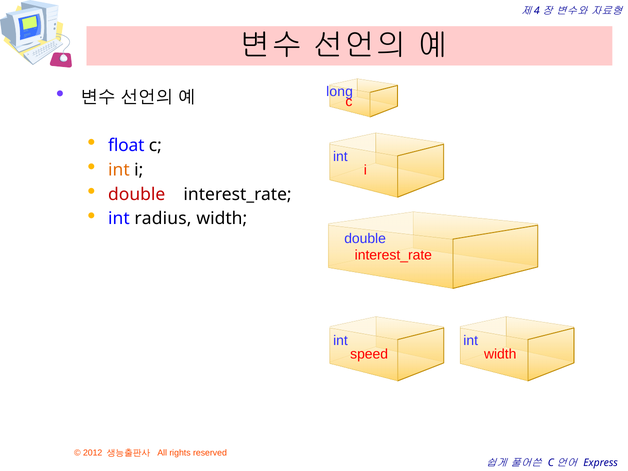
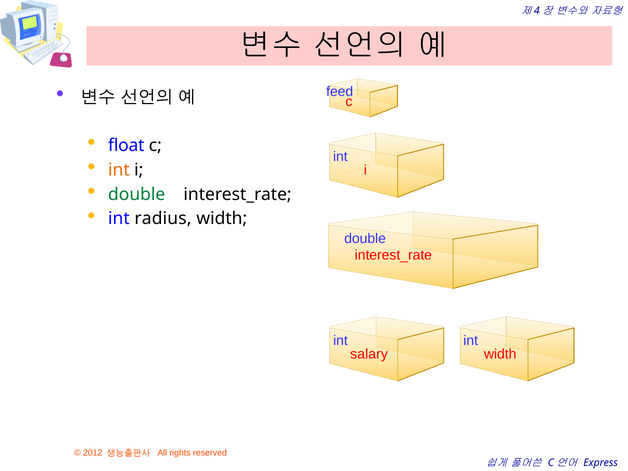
long: long -> feed (340, 92)
double colour: red -> green (137, 194)
speed: speed -> salary (369, 354)
